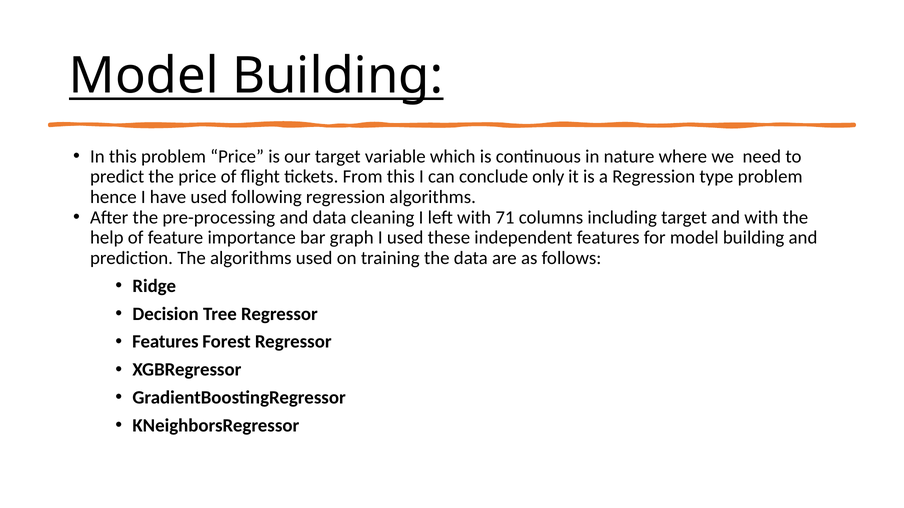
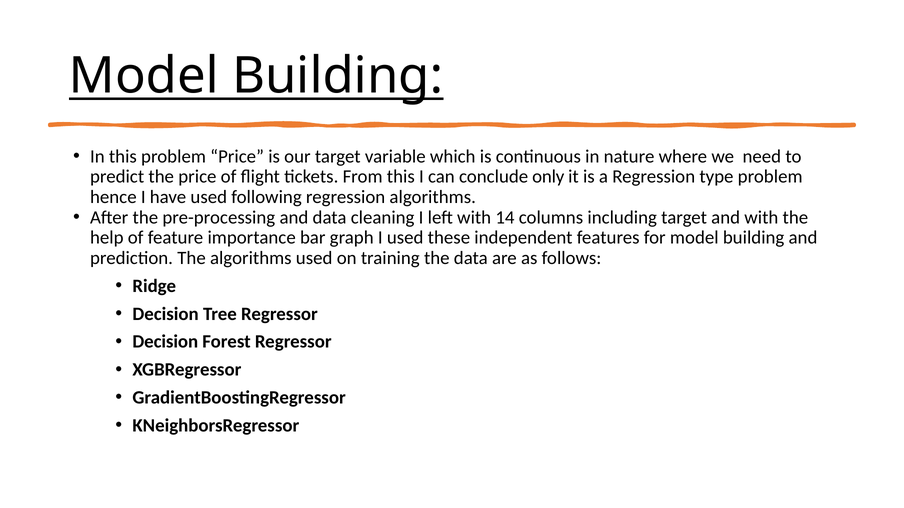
71: 71 -> 14 (505, 218)
Features: Features -> Decision (165, 342)
